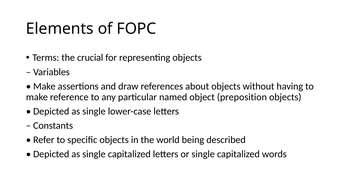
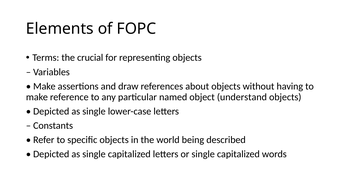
preposition: preposition -> understand (242, 97)
